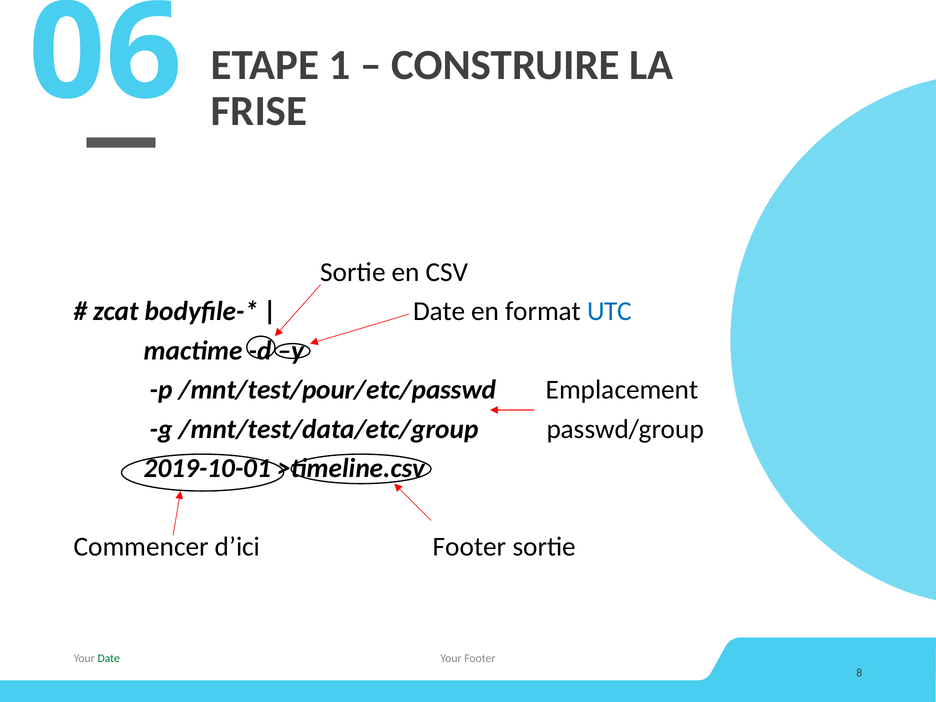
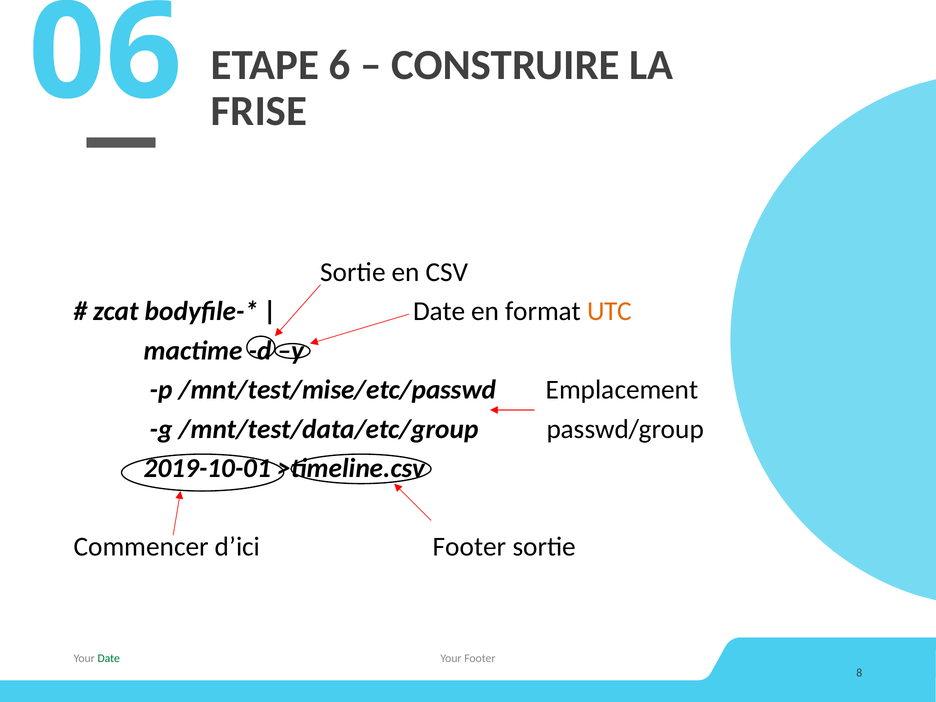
1: 1 -> 6 (340, 65)
UTC colour: blue -> orange (609, 311)
/mnt/test/pour/etc/passwd: /mnt/test/pour/etc/passwd -> /mnt/test/mise/etc/passwd (338, 390)
